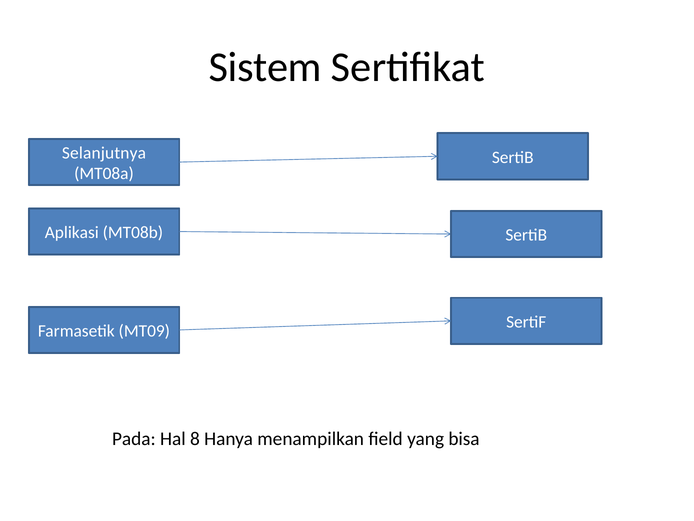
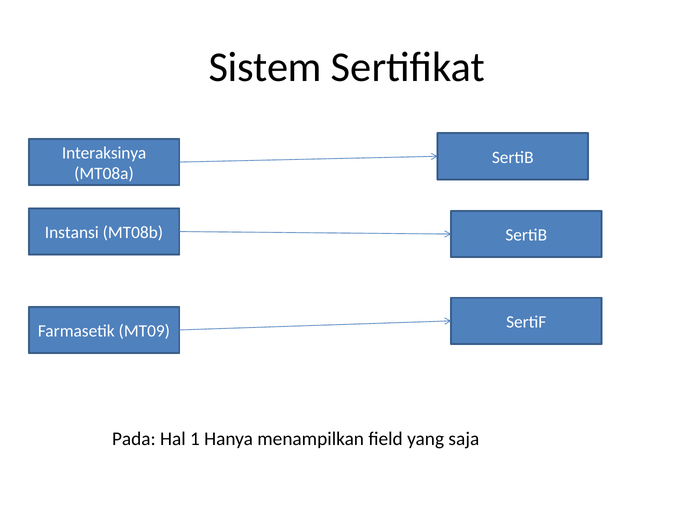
Selanjutnya: Selanjutnya -> Interaksinya (104, 153)
Aplikasi: Aplikasi -> Instansi (72, 233)
8: 8 -> 1 (195, 439)
bisa: bisa -> saja (464, 439)
